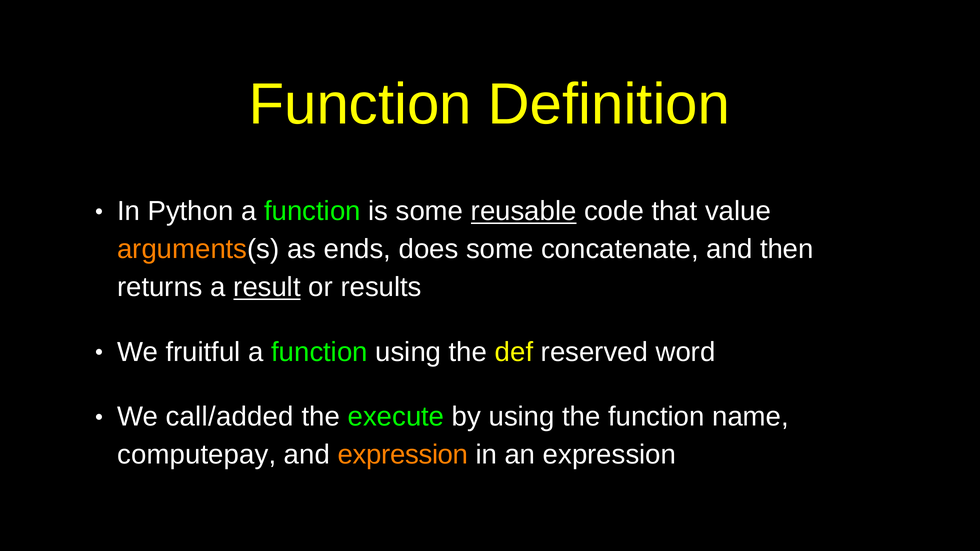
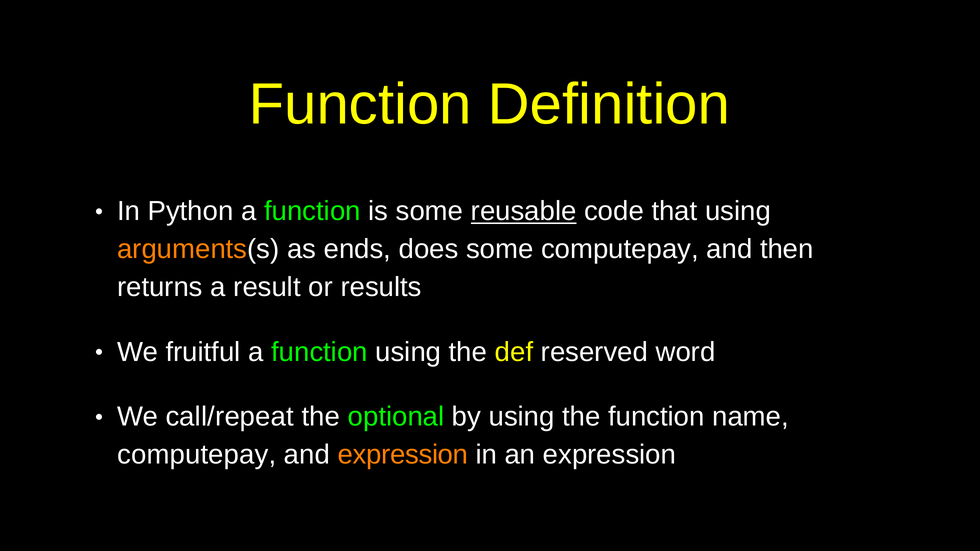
that value: value -> using (738, 211)
some concatenate: concatenate -> computepay (620, 249)
result underline: present -> none (267, 287)
call/added: call/added -> call/repeat (230, 417)
execute: execute -> optional (396, 417)
